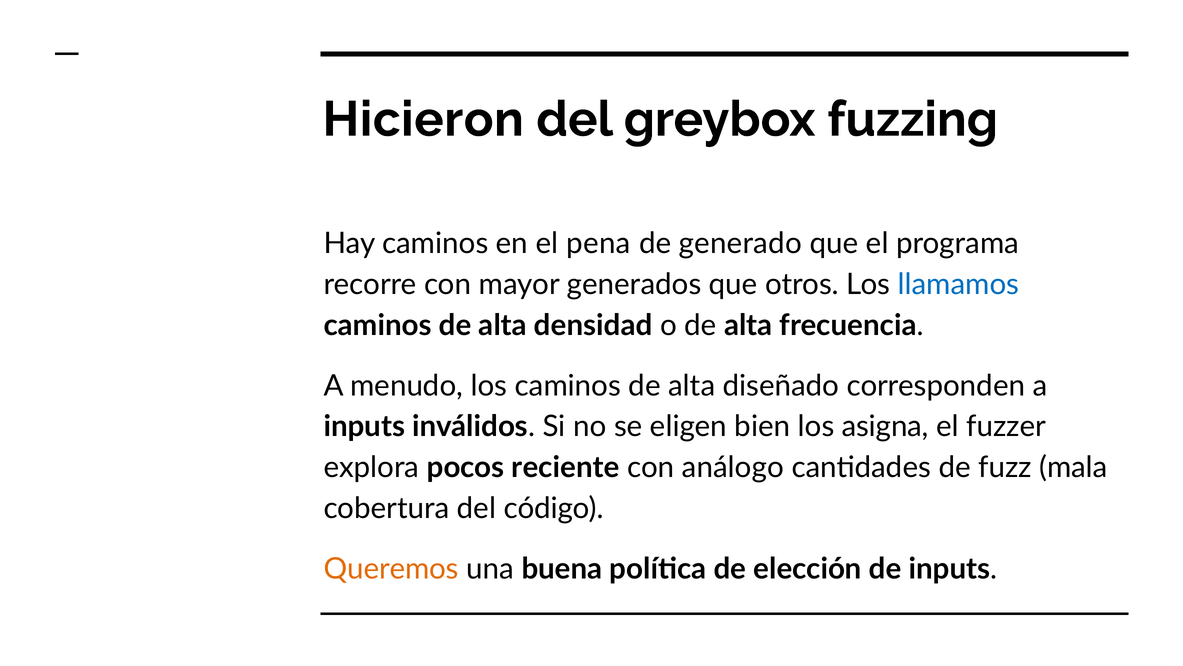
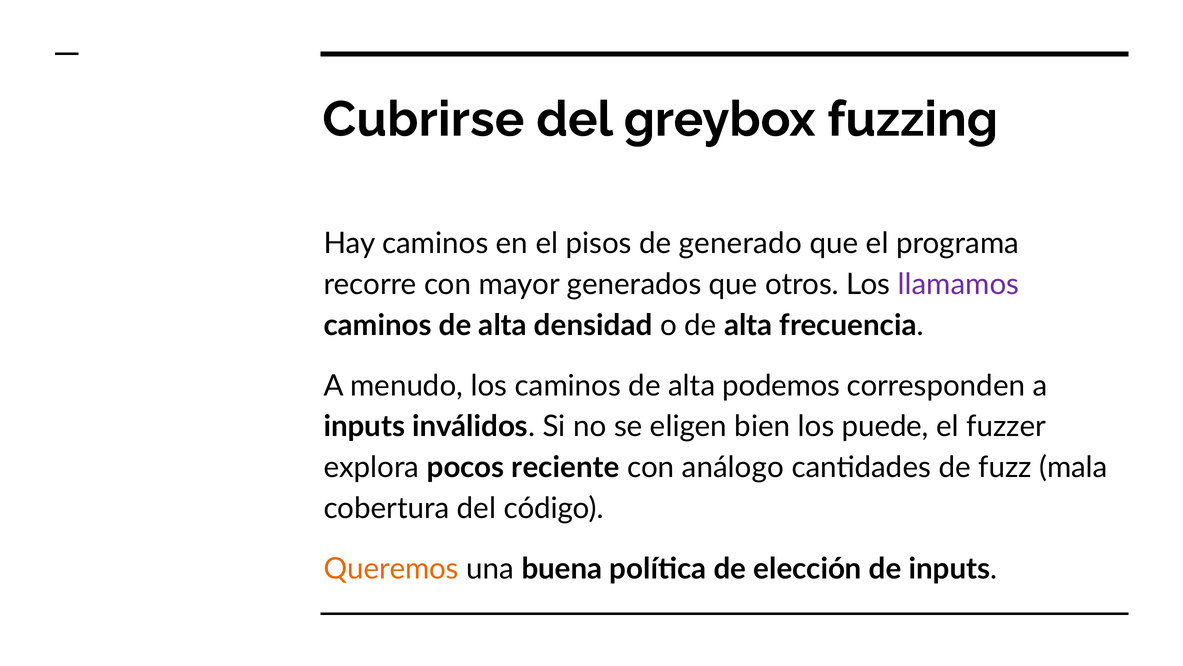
Hicieron: Hicieron -> Cubrirse (423, 119)
pena: pena -> pisos (599, 243)
llamamos colour: blue -> purple (959, 284)
diseñado: diseñado -> podemos (781, 386)
asigna: asigna -> puede (885, 426)
